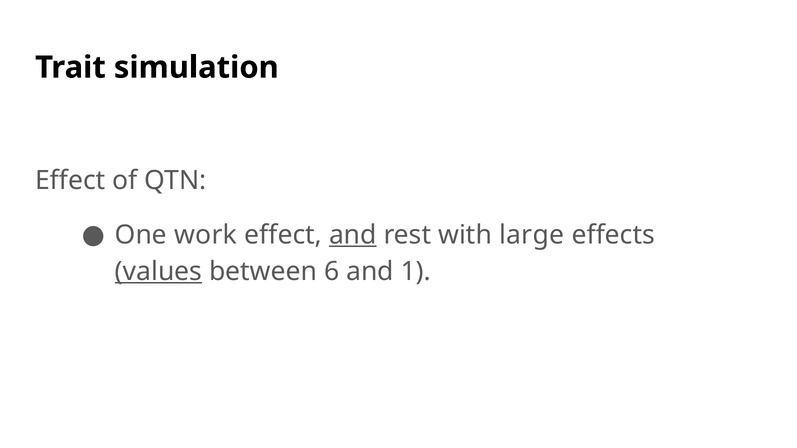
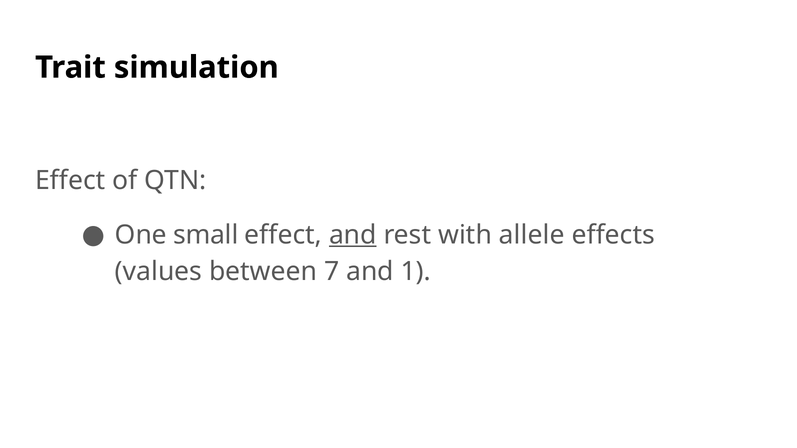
work: work -> small (206, 235)
large: large -> allele (532, 235)
values underline: present -> none (158, 272)
6: 6 -> 7 (332, 272)
